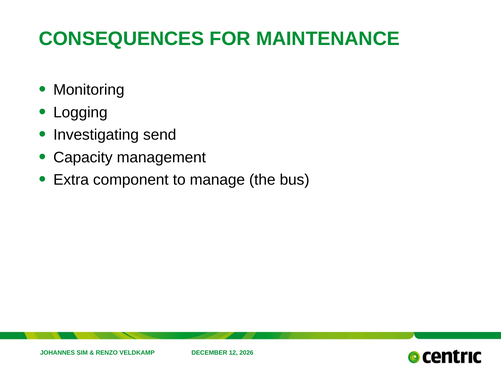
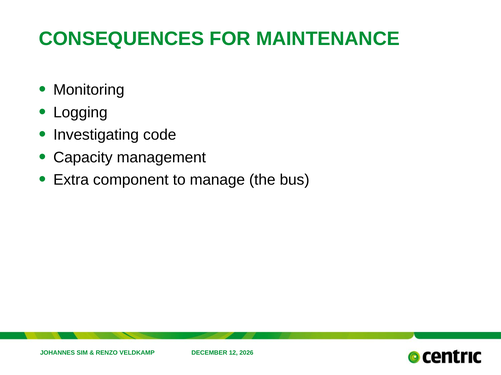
send: send -> code (160, 135)
